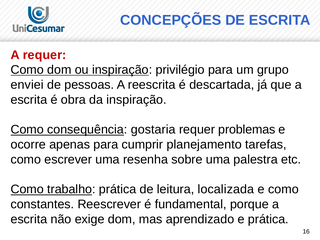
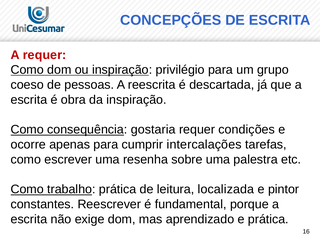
enviei: enviei -> coeso (27, 85)
problemas: problemas -> condições (247, 130)
planejamento: planejamento -> intercalações (204, 145)
e como: como -> pintor (284, 189)
